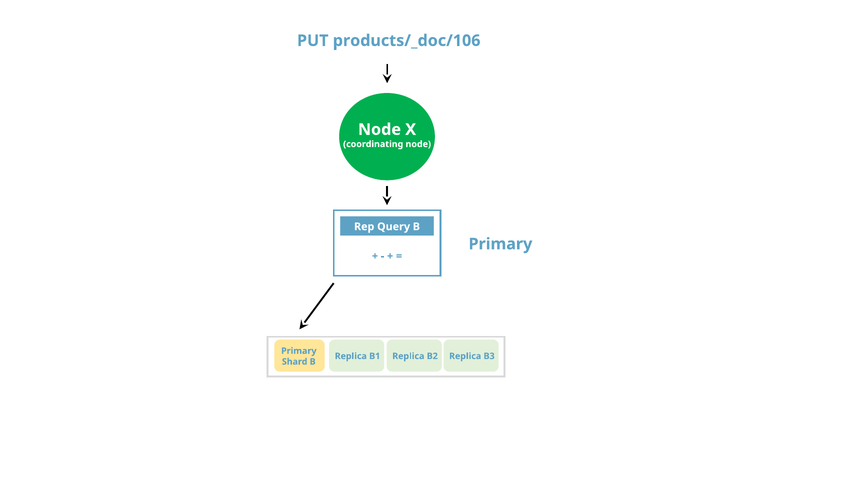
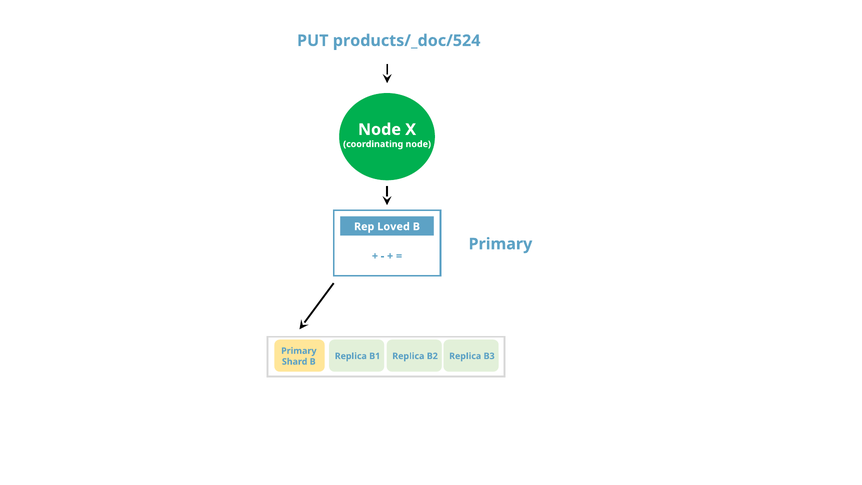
products/_doc/106: products/_doc/106 -> products/_doc/524 (407, 41)
Query: Query -> Loved (394, 227)
